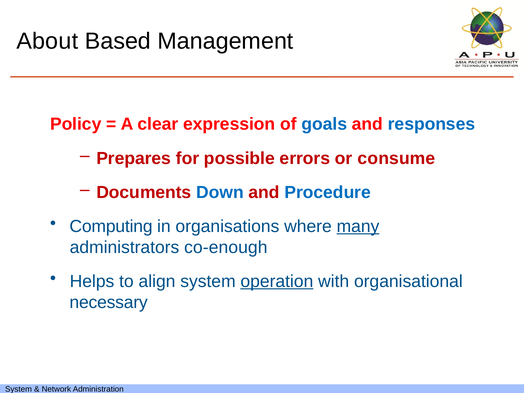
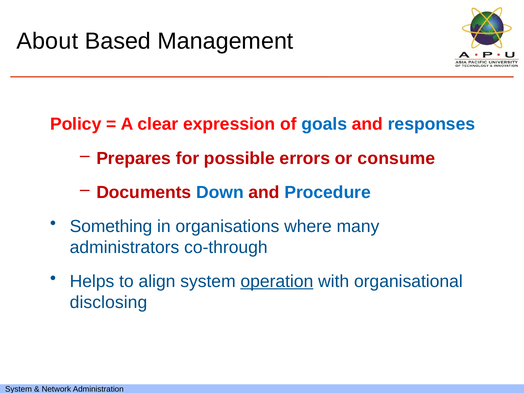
Computing: Computing -> Something (111, 226)
many underline: present -> none (358, 226)
co-enough: co-enough -> co-through (226, 247)
necessary: necessary -> disclosing (108, 302)
